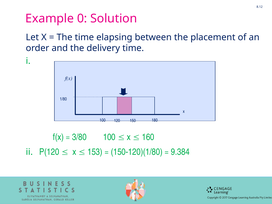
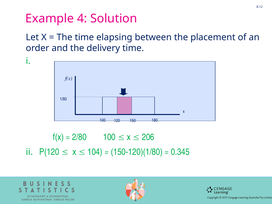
0: 0 -> 4 (82, 18)
3/80: 3/80 -> 2/80 (79, 137)
160: 160 -> 206 (148, 137)
153: 153 -> 104 (95, 152)
9.384: 9.384 -> 0.345 (180, 152)
